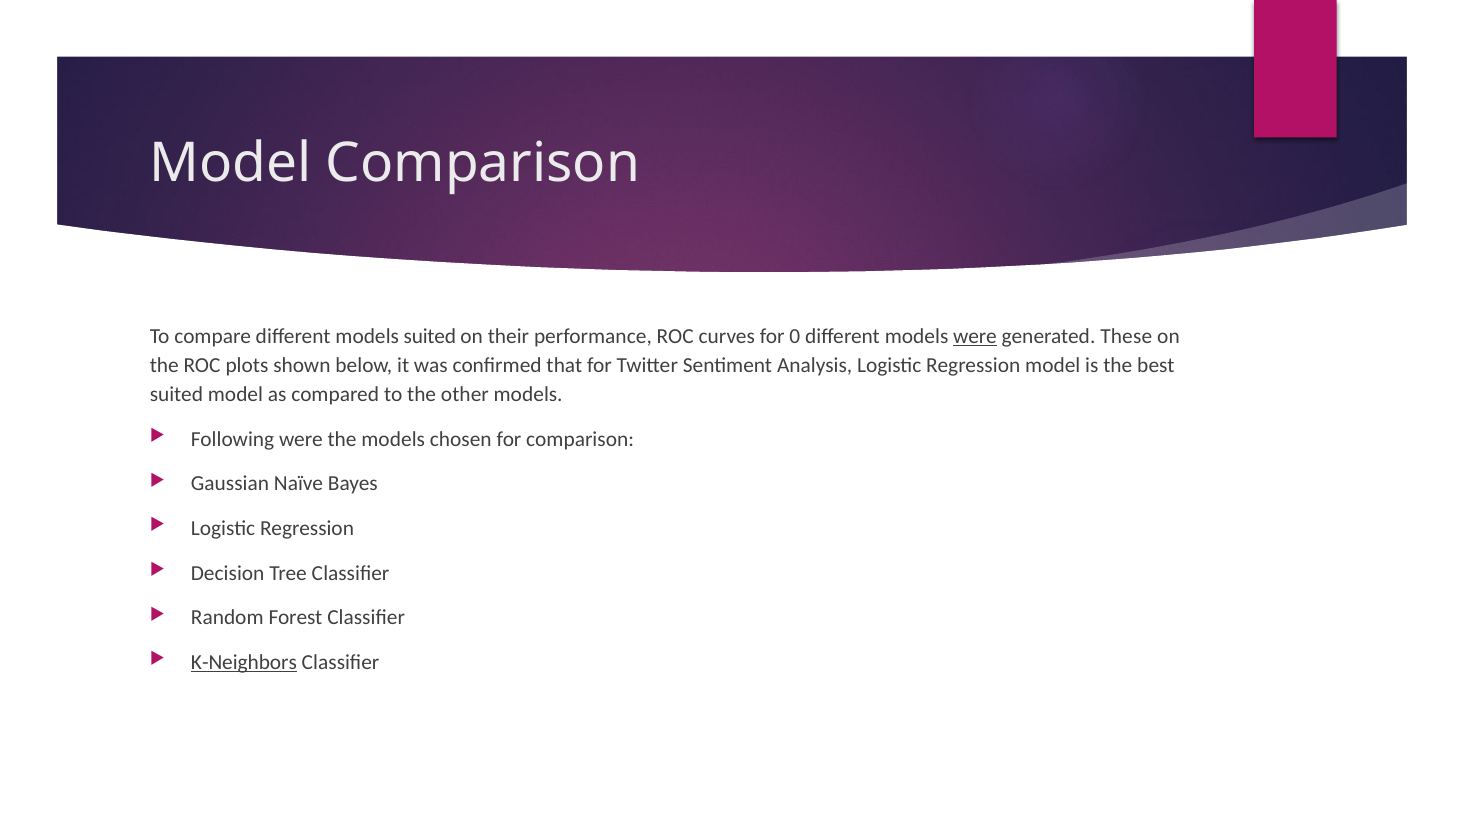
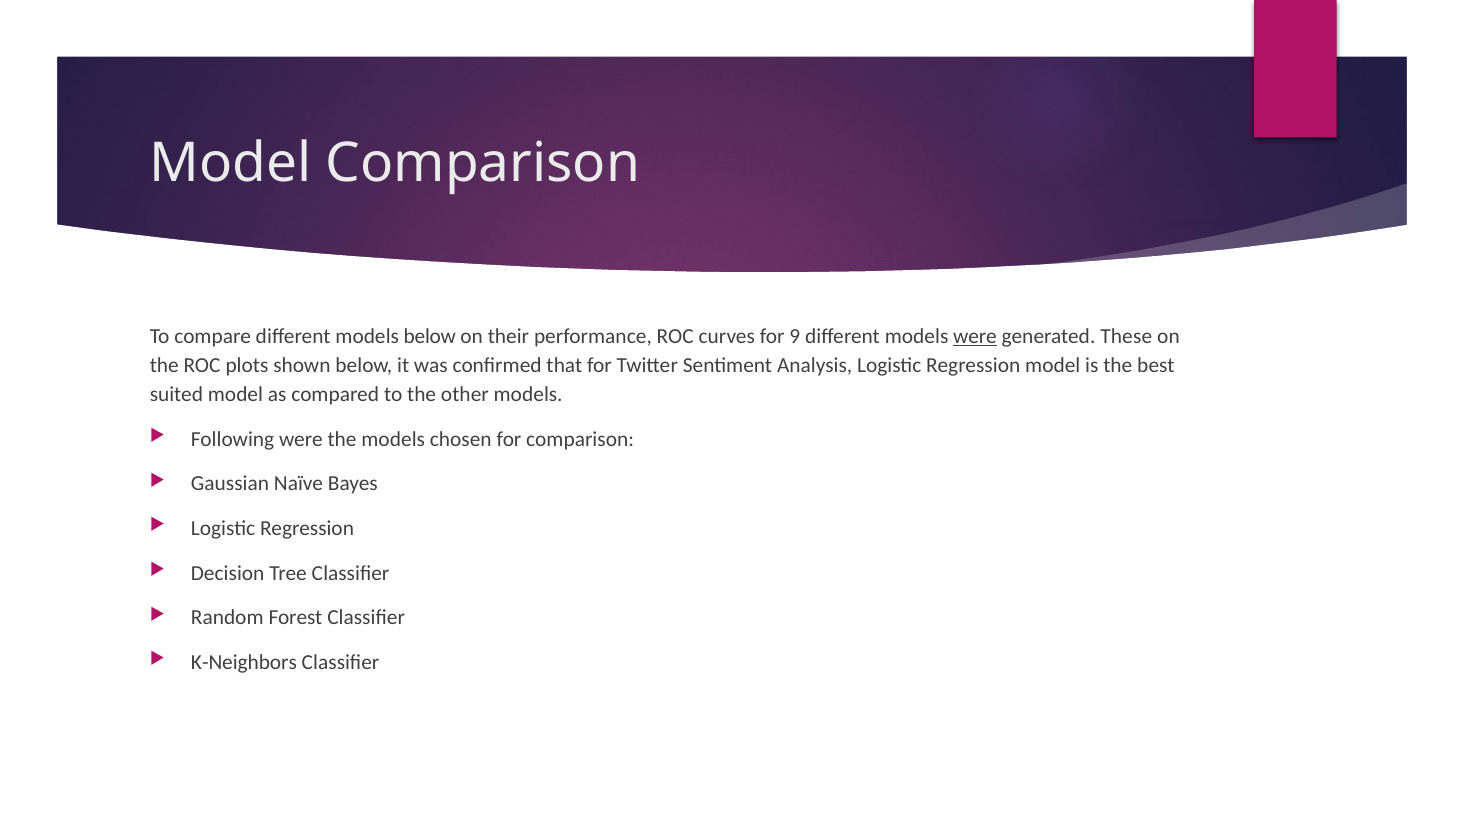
models suited: suited -> below (430, 336)
0: 0 -> 9 (795, 336)
K-Neighbors underline: present -> none (244, 662)
